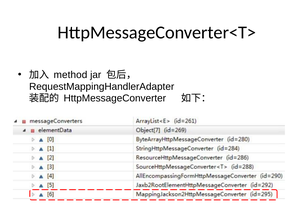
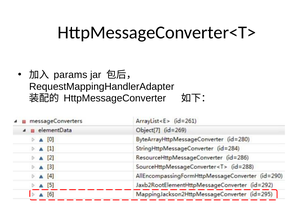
method: method -> params (70, 75)
